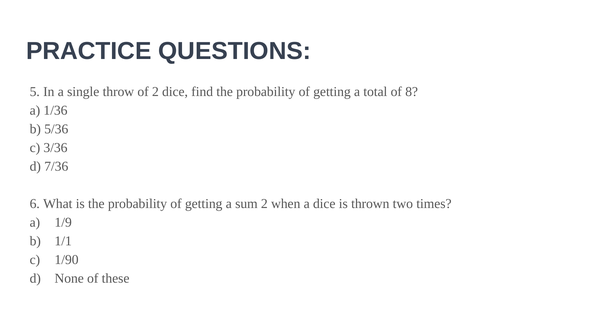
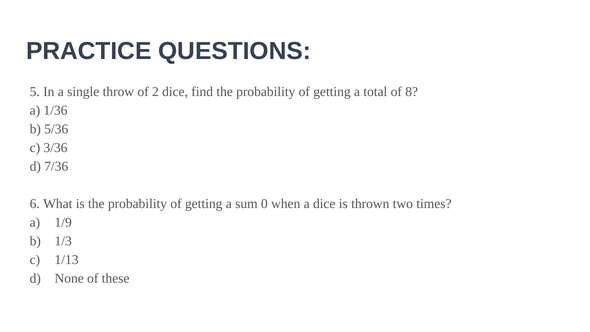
sum 2: 2 -> 0 (264, 204)
1/1: 1/1 -> 1/3 (63, 241)
1/90: 1/90 -> 1/13 (67, 260)
